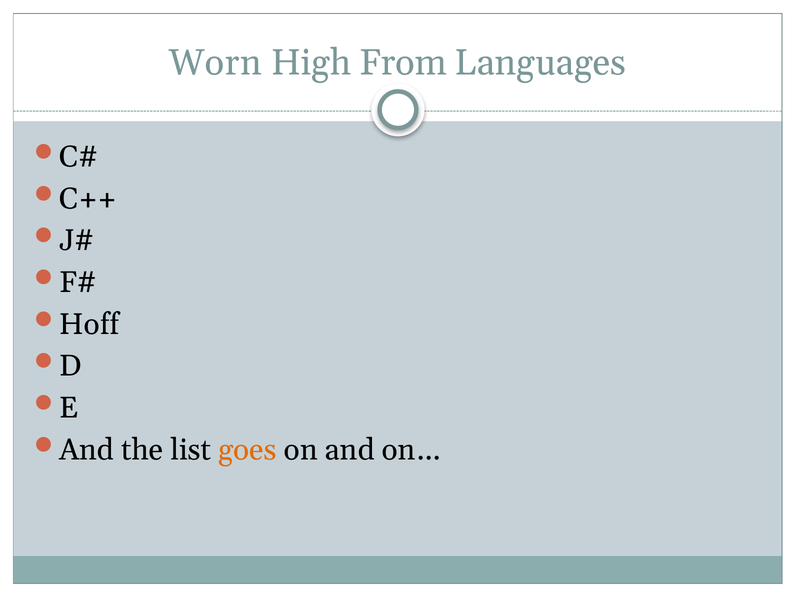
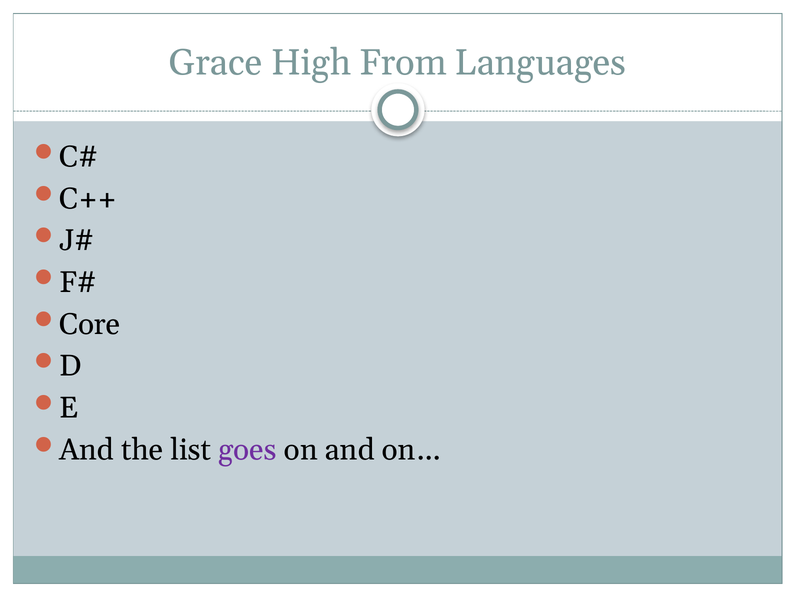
Worn: Worn -> Grace (216, 63)
Hoff: Hoff -> Core (90, 324)
goes colour: orange -> purple (247, 450)
